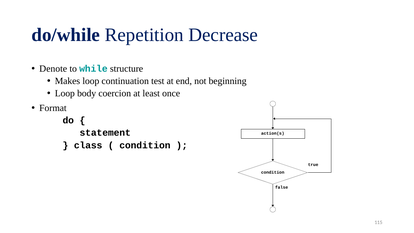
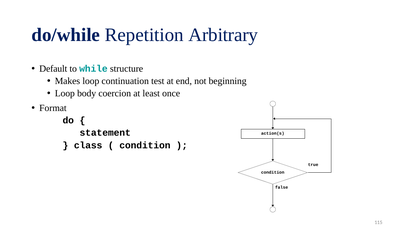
Decrease: Decrease -> Arbitrary (223, 35)
Denote: Denote -> Default (53, 69)
